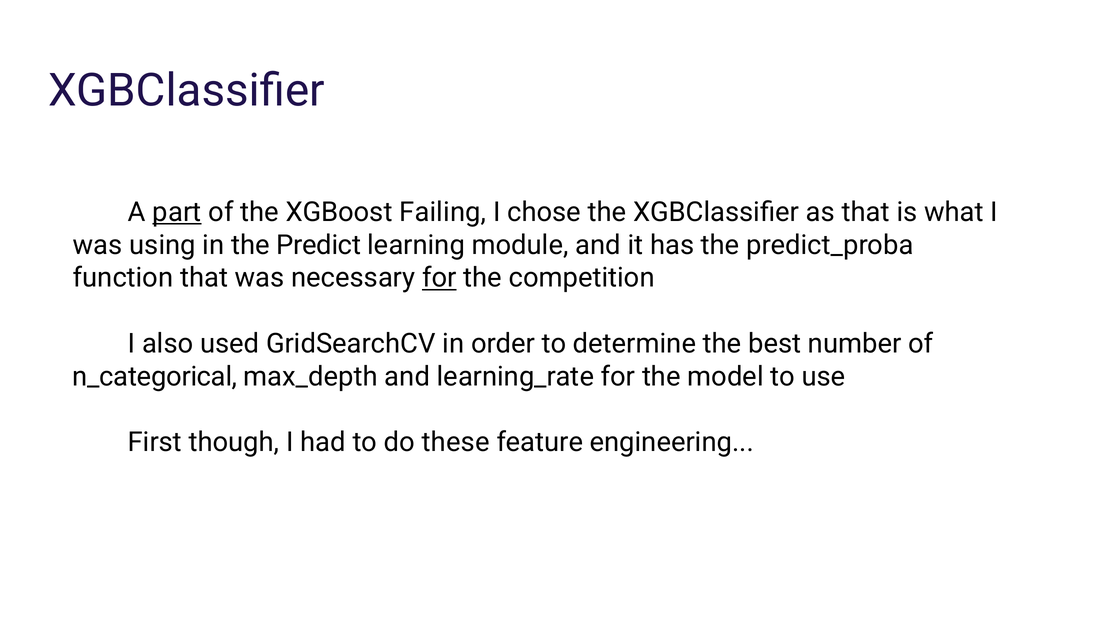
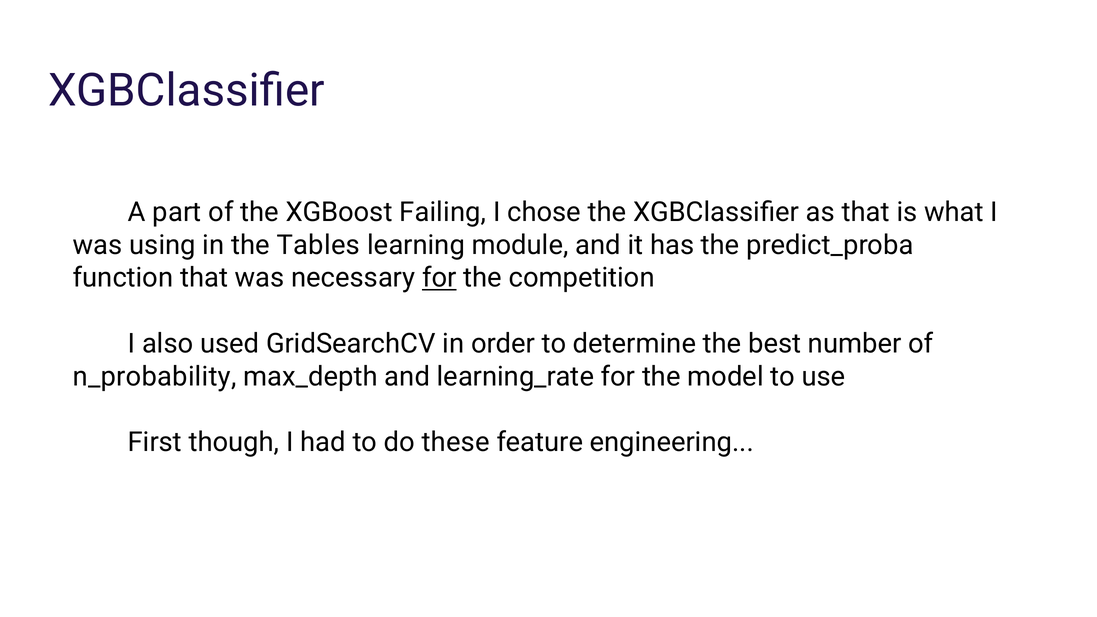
part underline: present -> none (177, 212)
Predict: Predict -> Tables (318, 245)
n_categorical: n_categorical -> n_probability (155, 377)
